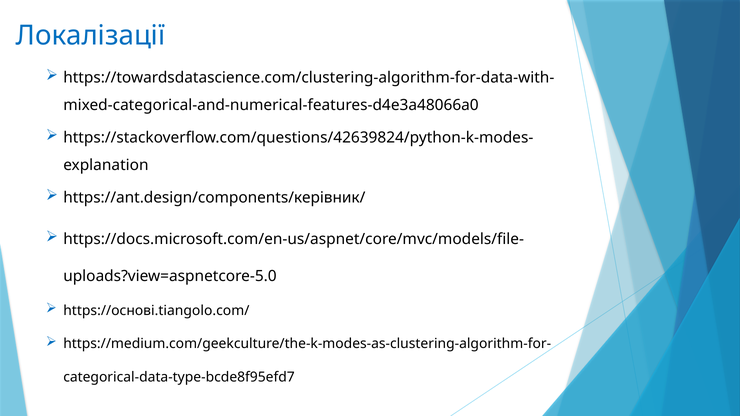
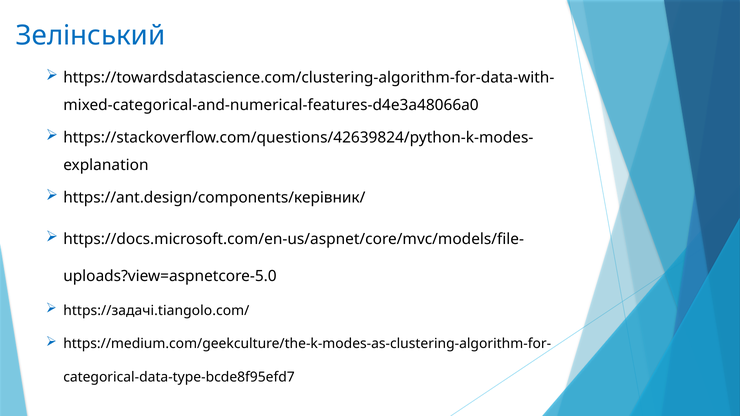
Локалізації: Локалізації -> Зелінський (91, 36)
https://основі.tiangolo.com/: https://основі.tiangolo.com/ -> https://задачі.tiangolo.com/ (156, 311)
